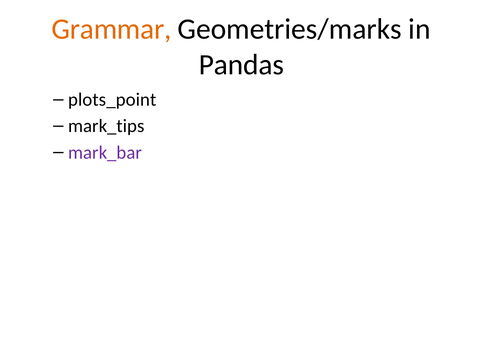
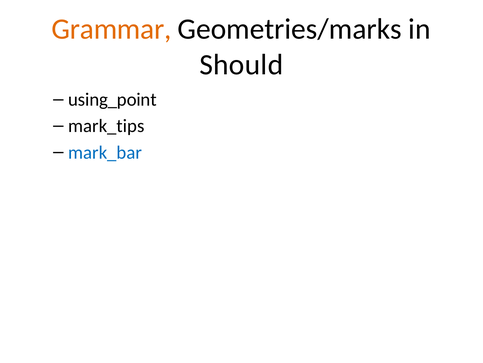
Pandas: Pandas -> Should (241, 64)
plots_point: plots_point -> using_point (112, 100)
mark_bar colour: purple -> blue (105, 152)
